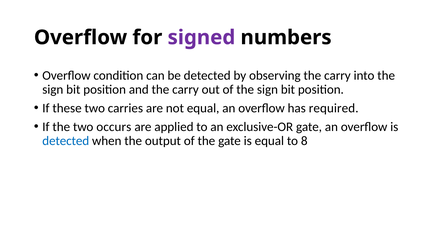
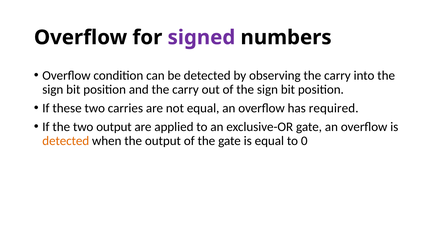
two occurs: occurs -> output (114, 127)
detected colour: blue -> orange (66, 141)
8: 8 -> 0 (304, 141)
